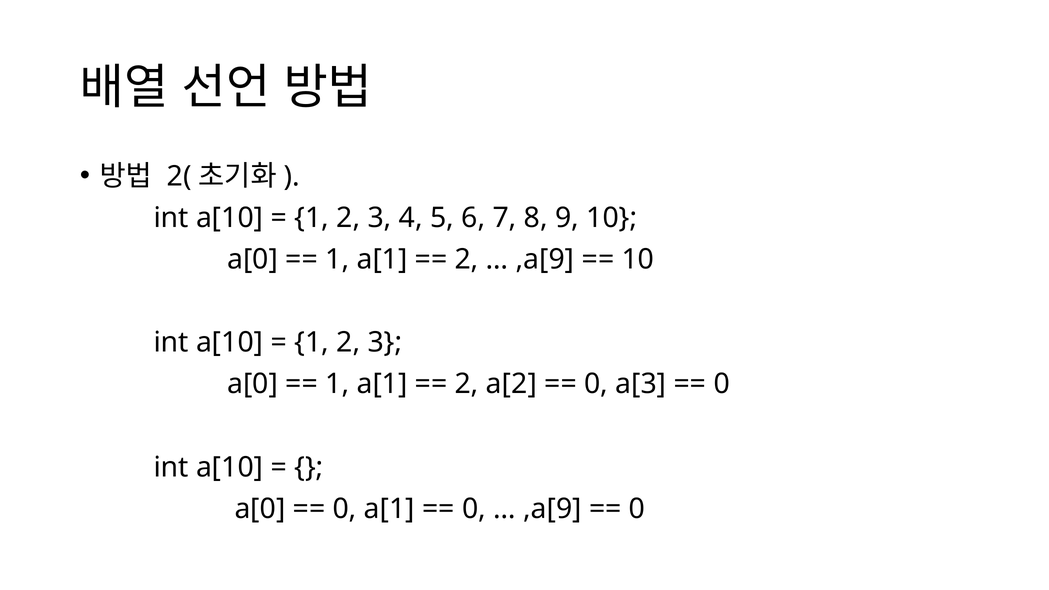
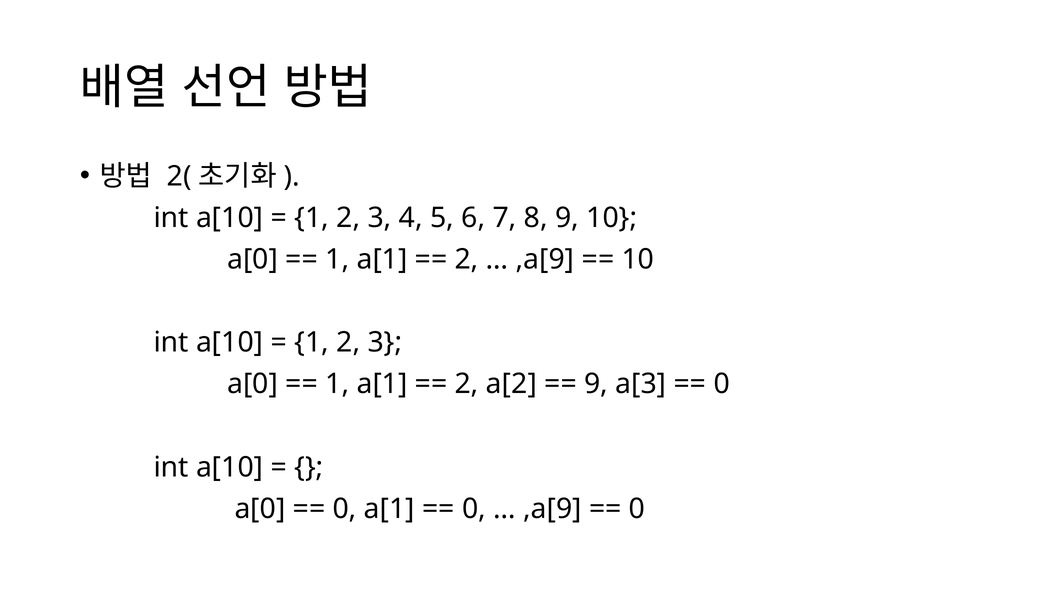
0: 0 -> 9 (596, 384)
